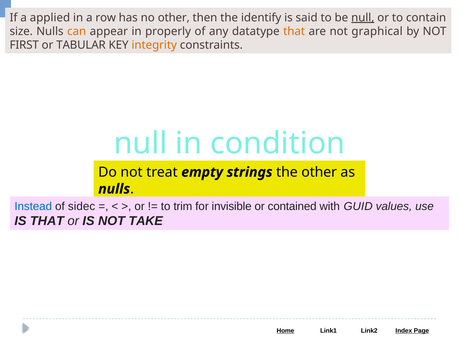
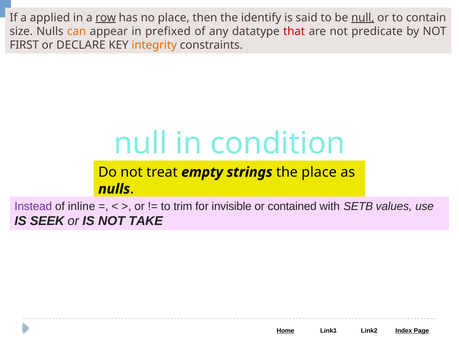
row underline: none -> present (106, 18)
no other: other -> place (174, 18)
properly: properly -> prefixed (168, 31)
that colour: orange -> red (294, 31)
graphical: graphical -> predicate (377, 31)
TABULAR: TABULAR -> DECLARE (81, 45)
the other: other -> place (319, 172)
Instead colour: blue -> purple (33, 207)
sidec: sidec -> inline (82, 207)
GUID: GUID -> SETB (358, 207)
IS THAT: THAT -> SEEK (47, 221)
